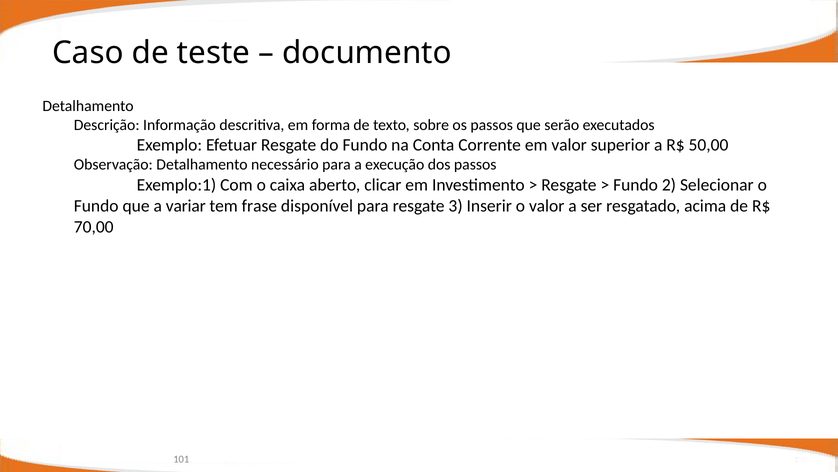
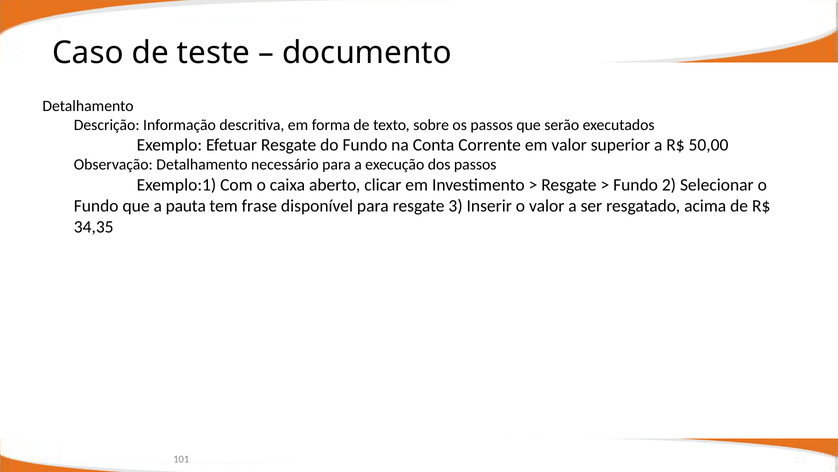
variar: variar -> pauta (186, 205)
70,00: 70,00 -> 34,35 (94, 226)
